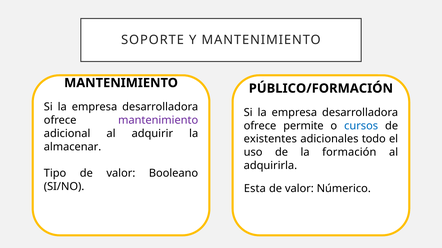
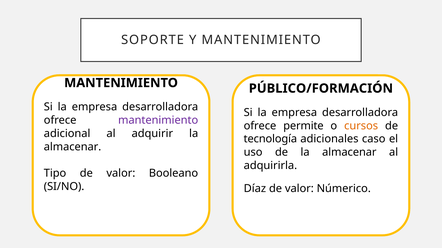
cursos colour: blue -> orange (361, 126)
existentes: existentes -> tecnología (270, 139)
todo: todo -> caso (374, 139)
de la formación: formación -> almacenar (349, 153)
Esta: Esta -> Díaz (255, 189)
